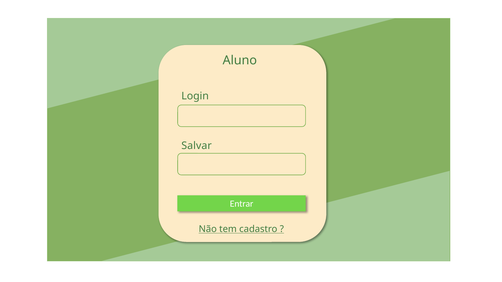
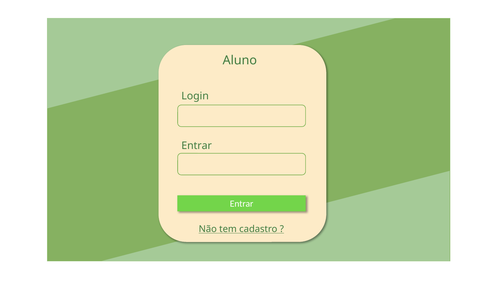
Salvar: Salvar -> Entrar (197, 146)
